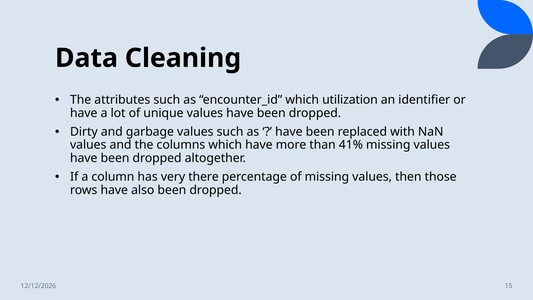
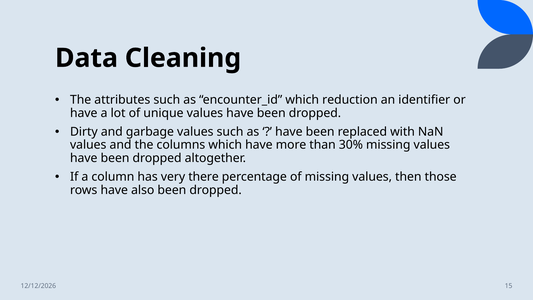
utilization: utilization -> reduction (350, 100)
41%: 41% -> 30% (351, 145)
